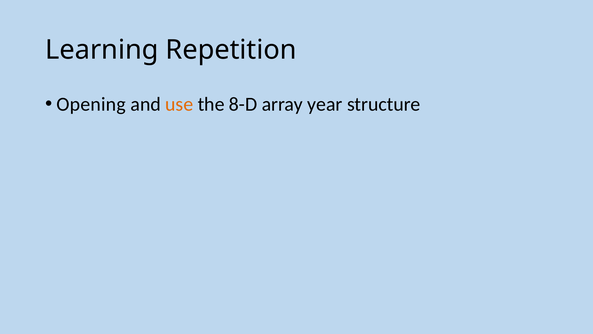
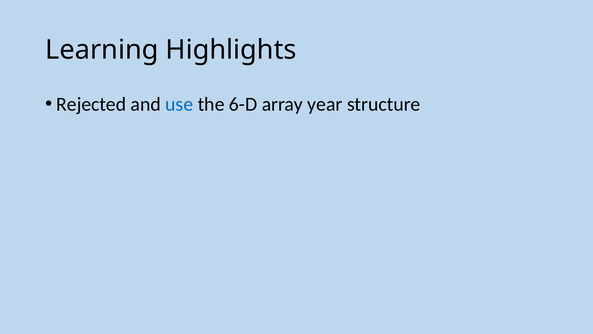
Repetition: Repetition -> Highlights (231, 50)
Opening: Opening -> Rejected (91, 104)
use colour: orange -> blue (179, 104)
8-D: 8-D -> 6-D (243, 104)
